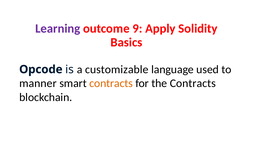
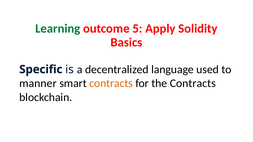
Learning colour: purple -> green (58, 29)
9: 9 -> 5 (137, 29)
Opcode: Opcode -> Specific (41, 70)
customizable: customizable -> decentralized (117, 70)
